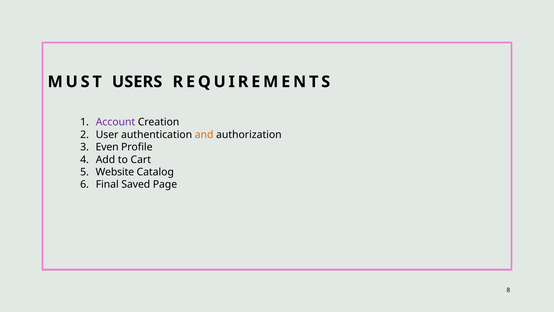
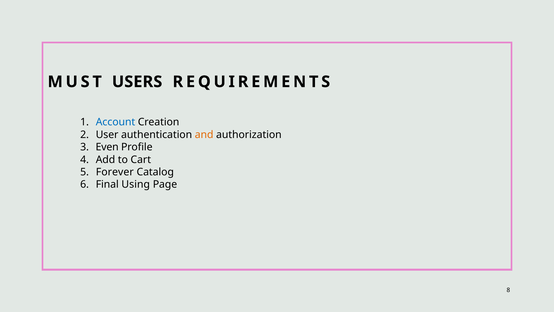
Account colour: purple -> blue (115, 122)
Website: Website -> Forever (115, 172)
Saved: Saved -> Using (136, 184)
